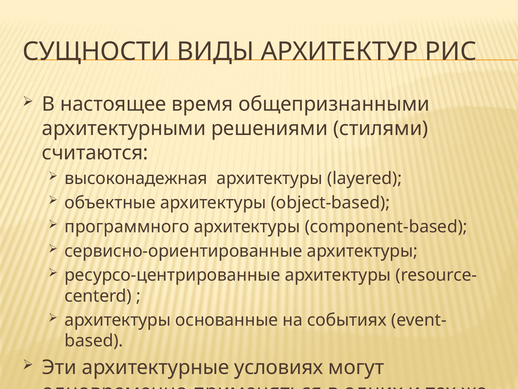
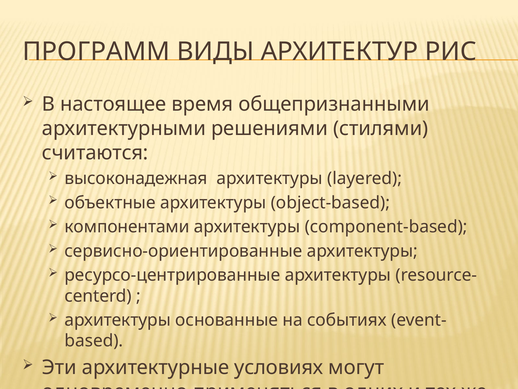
СУЩНОСТИ: СУЩНОСТИ -> ПРОГРАММ (96, 51)
программного: программного -> компонентами (127, 227)
